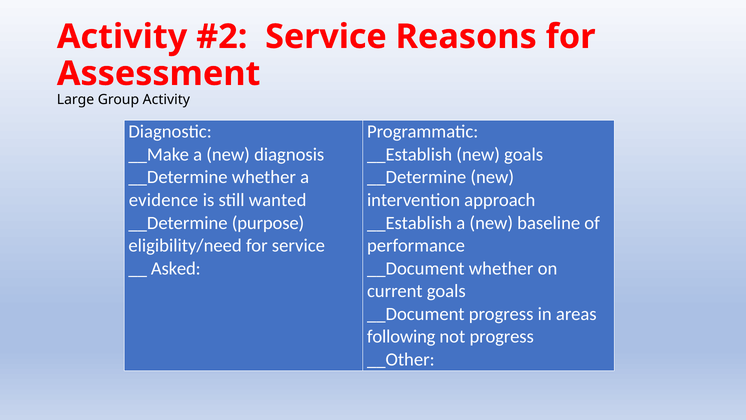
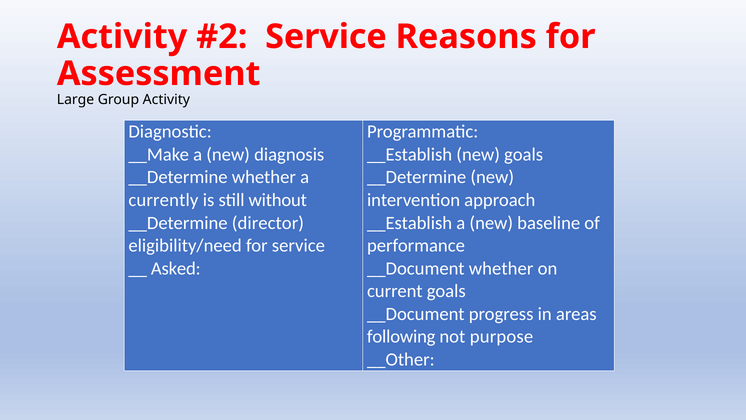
evidence: evidence -> currently (163, 200)
wanted: wanted -> without (278, 200)
purpose: purpose -> director (268, 223)
not progress: progress -> purpose (502, 336)
